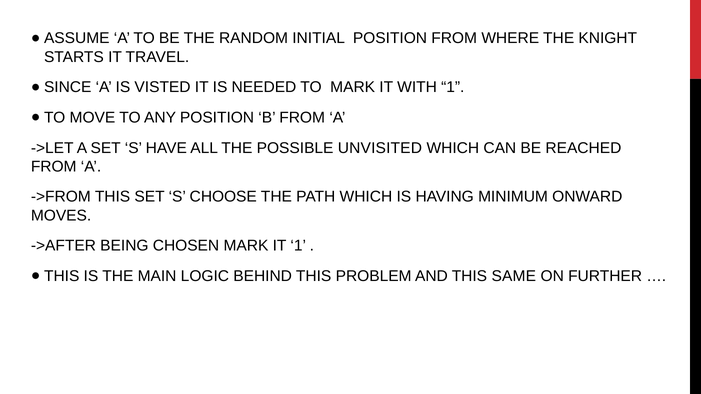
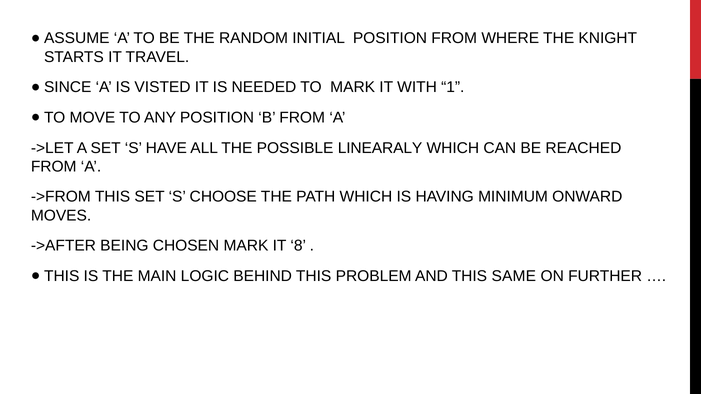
UNVISITED: UNVISITED -> LINEARALY (380, 148)
IT 1: 1 -> 8 (298, 246)
